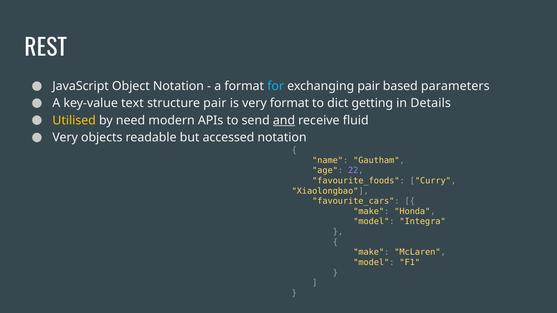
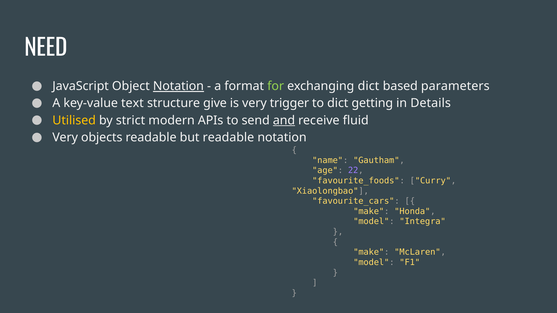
REST: REST -> NEED (46, 48)
Notation underline: none -> present (178, 86)
for colour: light blue -> light green (276, 86)
exchanging pair: pair -> dict (368, 86)
structure pair: pair -> give (215, 103)
very format: format -> trigger (289, 103)
need: need -> strict (131, 120)
but accessed: accessed -> readable (228, 137)
